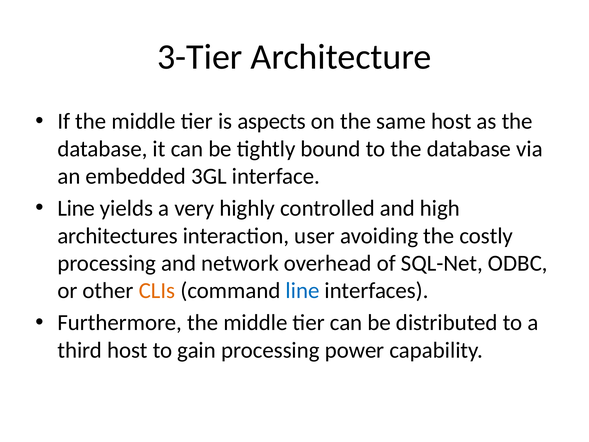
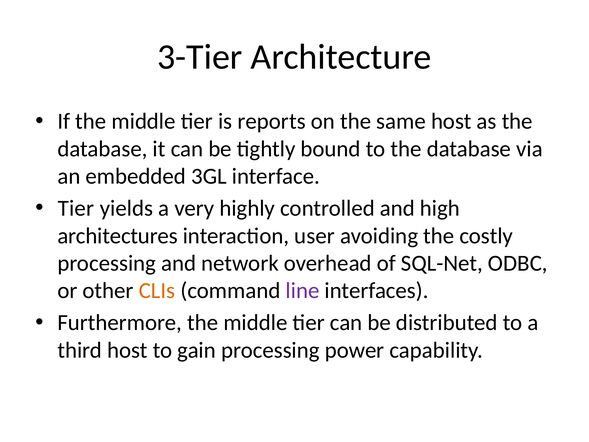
aspects: aspects -> reports (272, 121)
Line: Line -> Tier (76, 208)
line colour: blue -> purple (303, 291)
